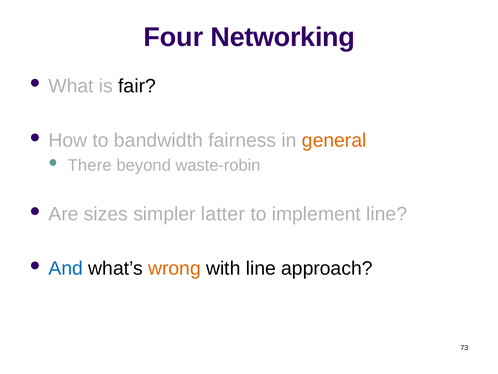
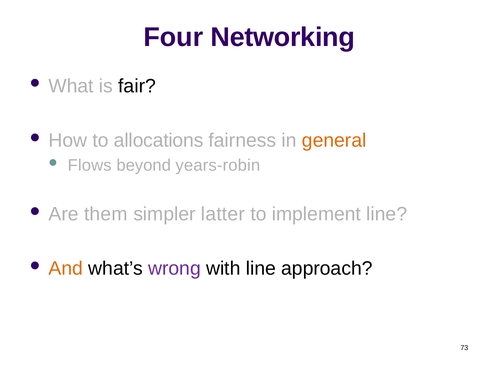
bandwidth: bandwidth -> allocations (159, 140)
There: There -> Flows (90, 165)
waste-robin: waste-robin -> years-robin (218, 165)
sizes: sizes -> them (106, 214)
And colour: blue -> orange (66, 268)
wrong colour: orange -> purple (174, 268)
